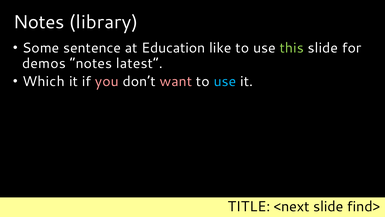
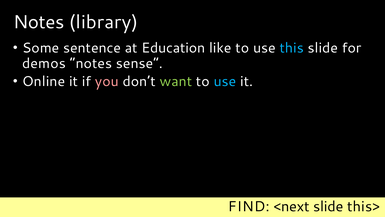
this colour: light green -> light blue (292, 48)
latest: latest -> sense (139, 63)
Which: Which -> Online (44, 81)
want colour: pink -> light green (176, 81)
TITLE: TITLE -> FIND (249, 206)
find>: find> -> this> (363, 206)
